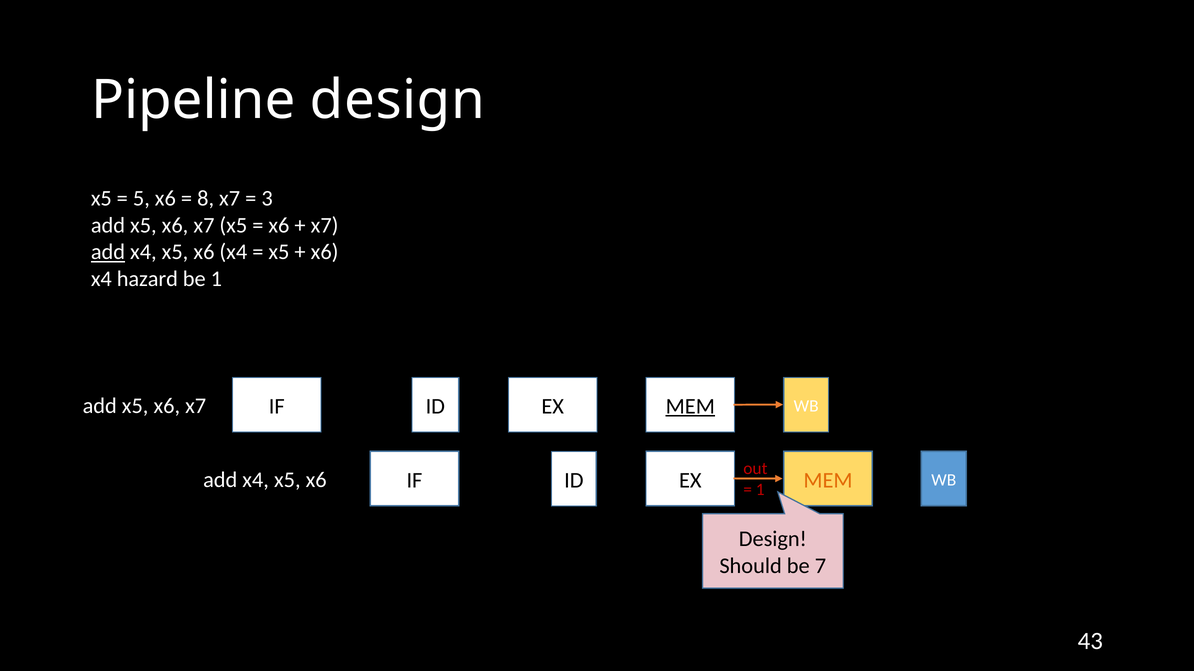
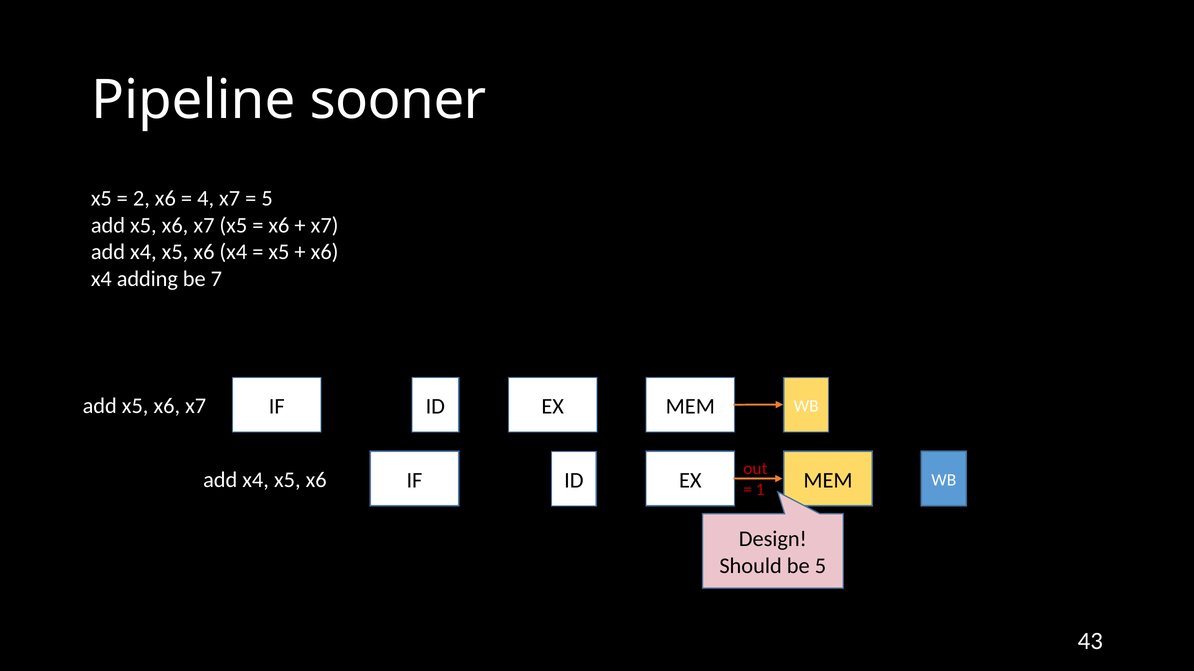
Pipeline design: design -> sooner (398, 100)
5: 5 -> 2 (141, 199)
8: 8 -> 4 (206, 199)
3: 3 -> 5 (267, 199)
add underline: present -> none (108, 252)
hazard: hazard -> adding (147, 279)
be 1: 1 -> 7 (216, 279)
MEM underline: present -> none (690, 407)
MEM colour: orange -> black (828, 481)
be 7: 7 -> 5 (820, 566)
